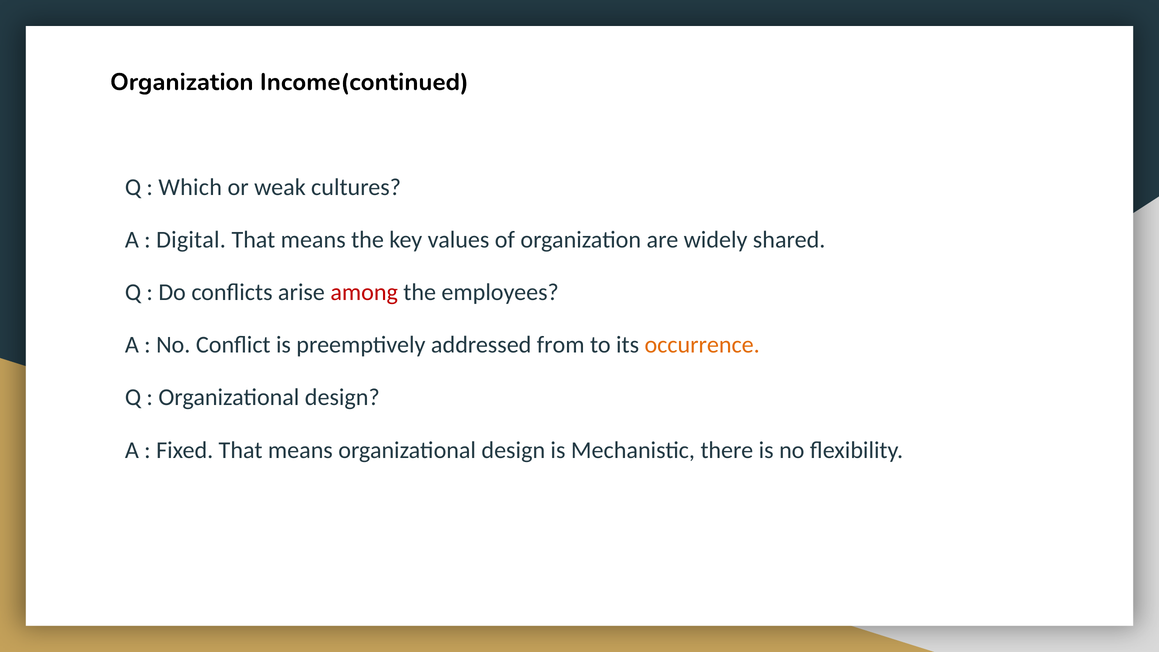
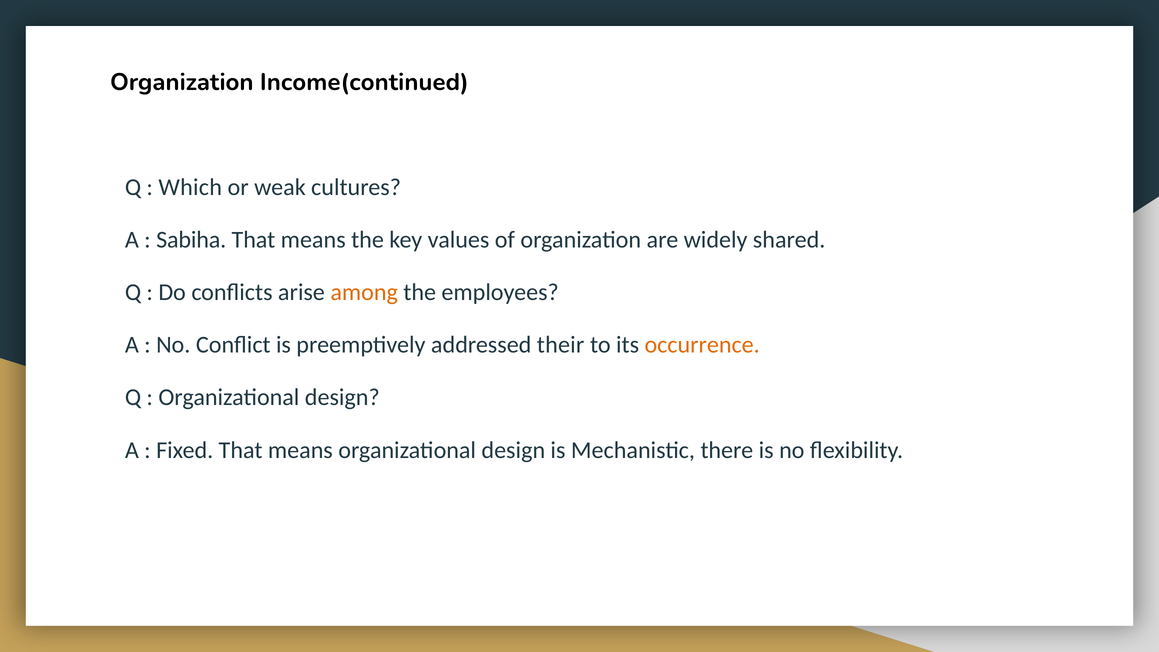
Digital: Digital -> Sabiha (191, 240)
among colour: red -> orange (364, 292)
from: from -> their (561, 345)
